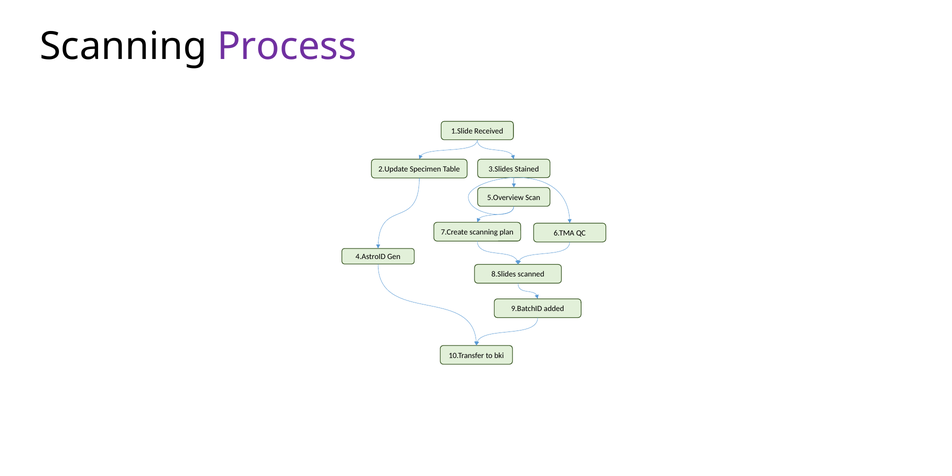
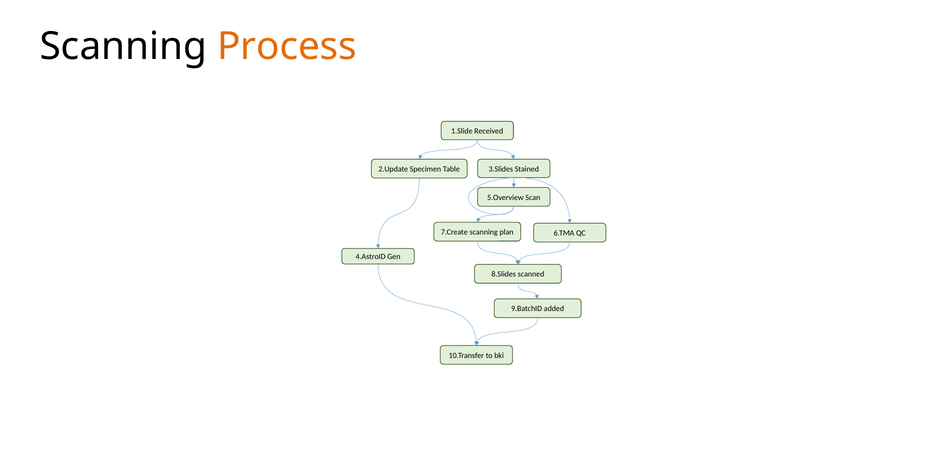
Process colour: purple -> orange (287, 46)
